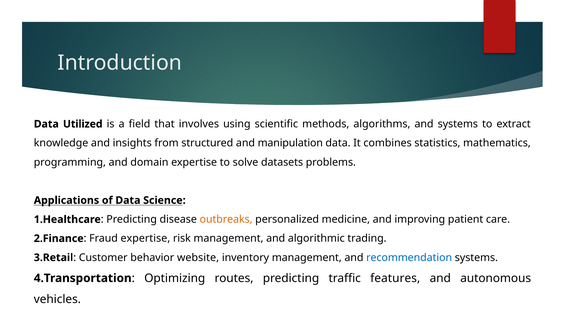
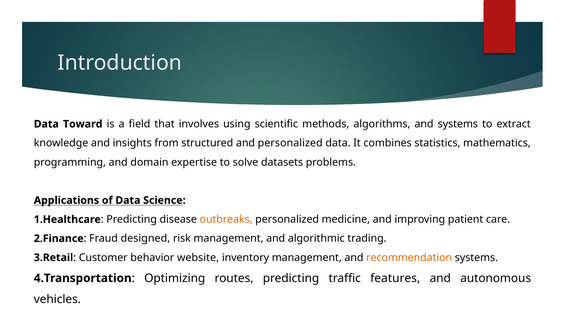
Utilized: Utilized -> Toward (83, 124)
and manipulation: manipulation -> personalized (290, 143)
Fraud expertise: expertise -> designed (145, 238)
recommendation colour: blue -> orange (409, 257)
